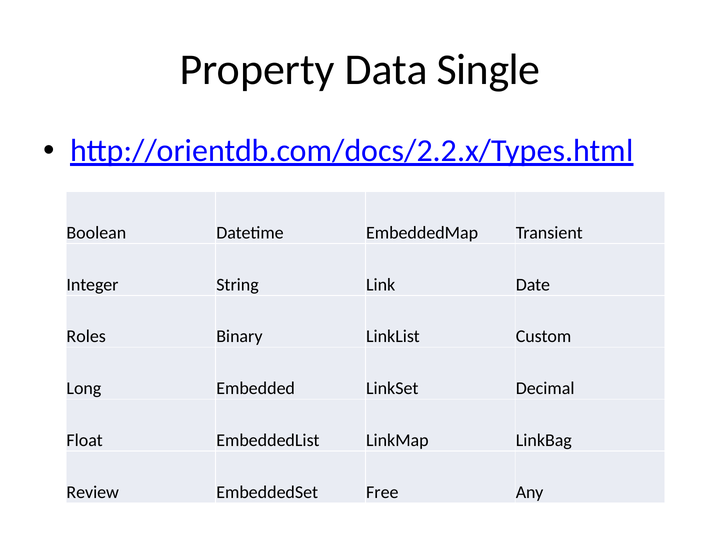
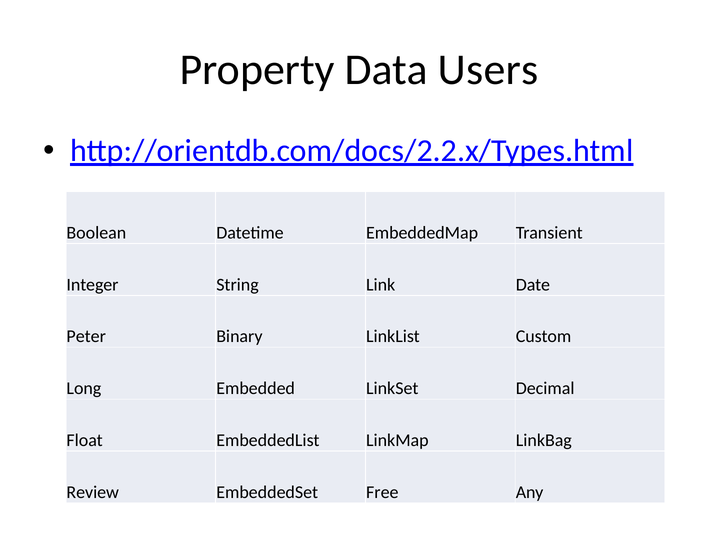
Single: Single -> Users (488, 70)
Roles: Roles -> Peter (86, 337)
